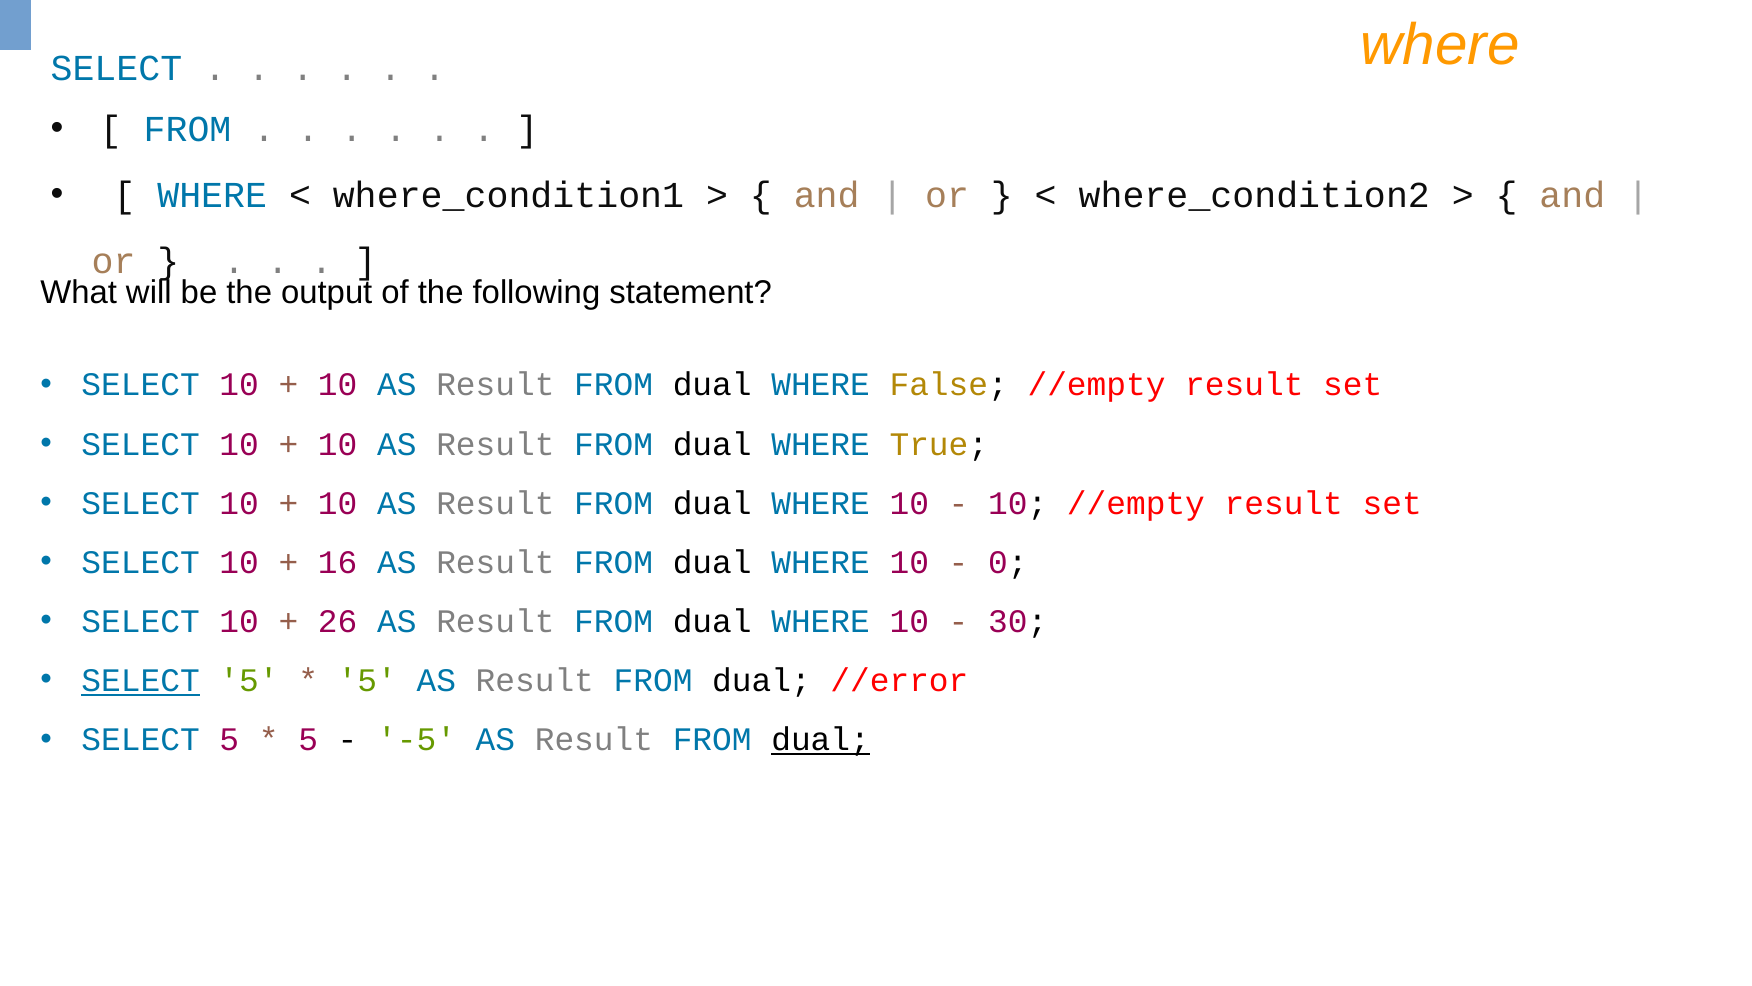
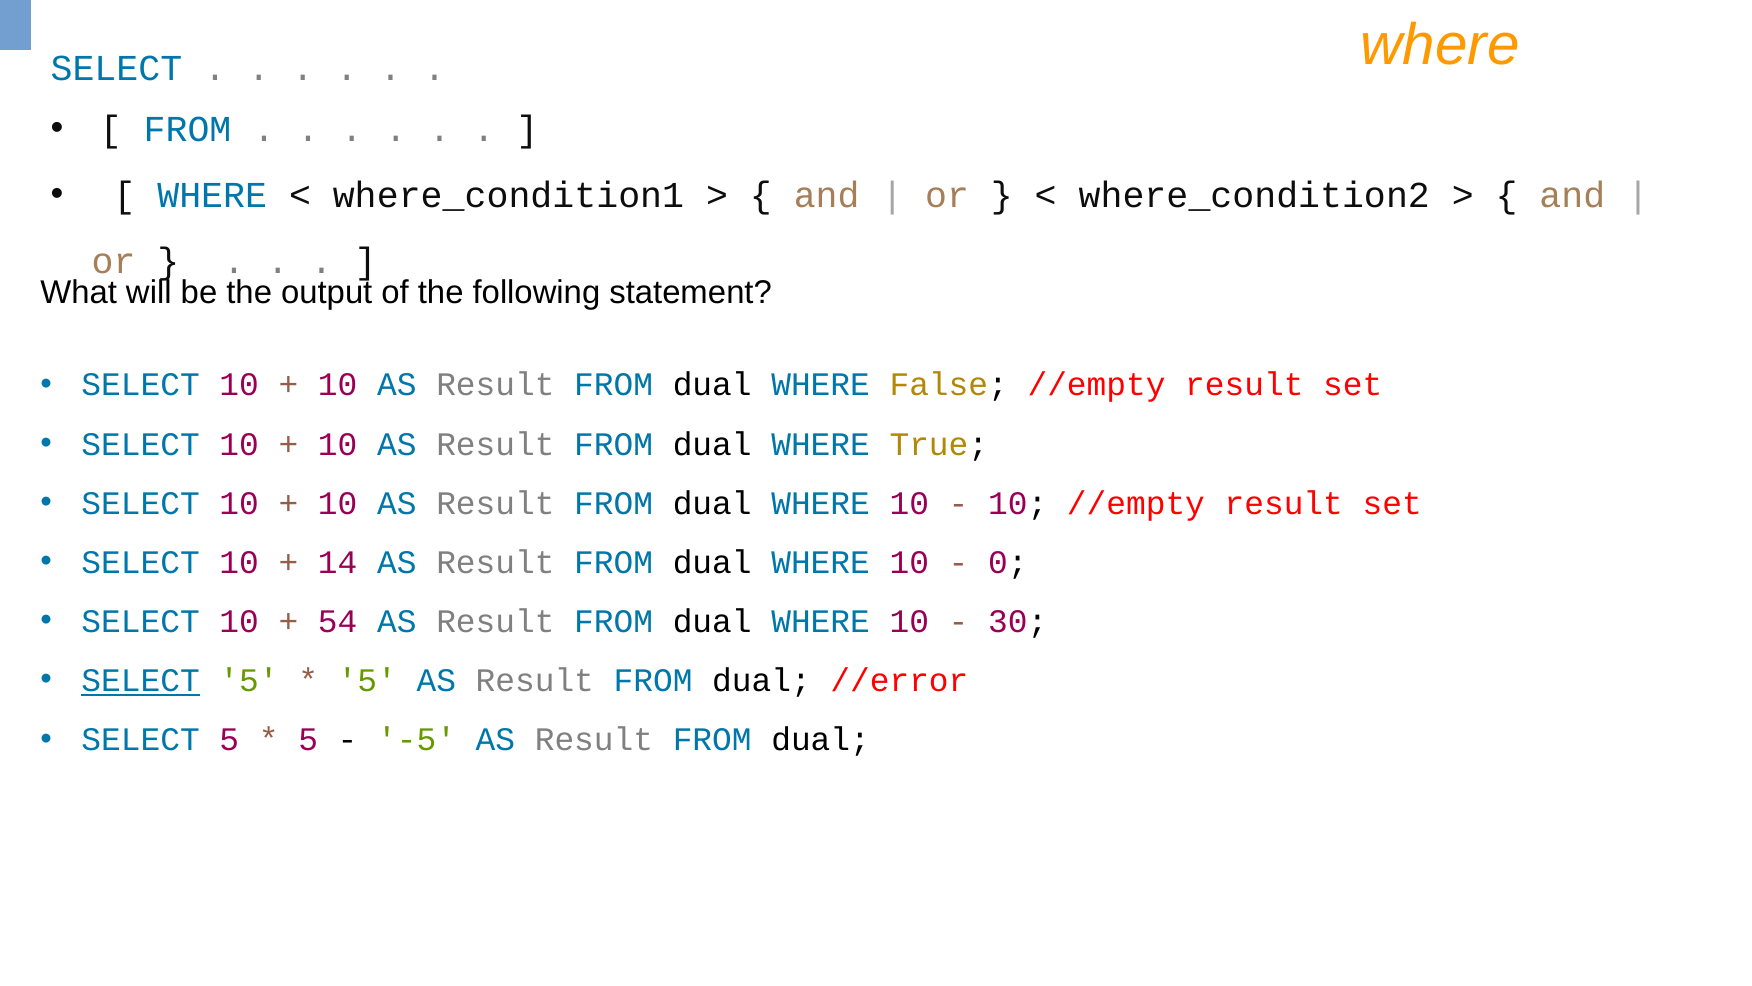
16: 16 -> 14 (338, 562)
26: 26 -> 54 (338, 621)
dual underline: present -> none (821, 740)
